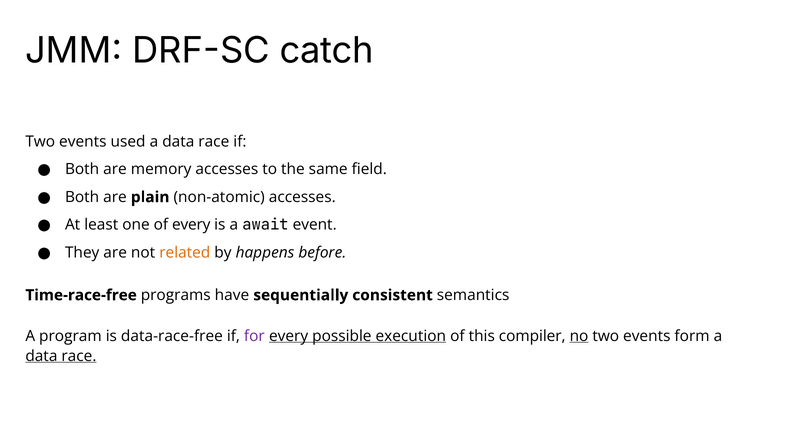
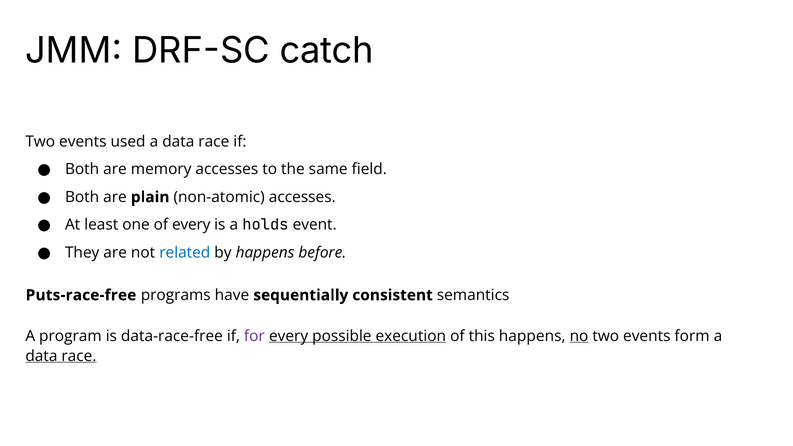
await: await -> holds (265, 225)
related colour: orange -> blue (185, 253)
Time-race-free: Time-race-free -> Puts-race-free (81, 295)
this compiler: compiler -> happens (532, 336)
